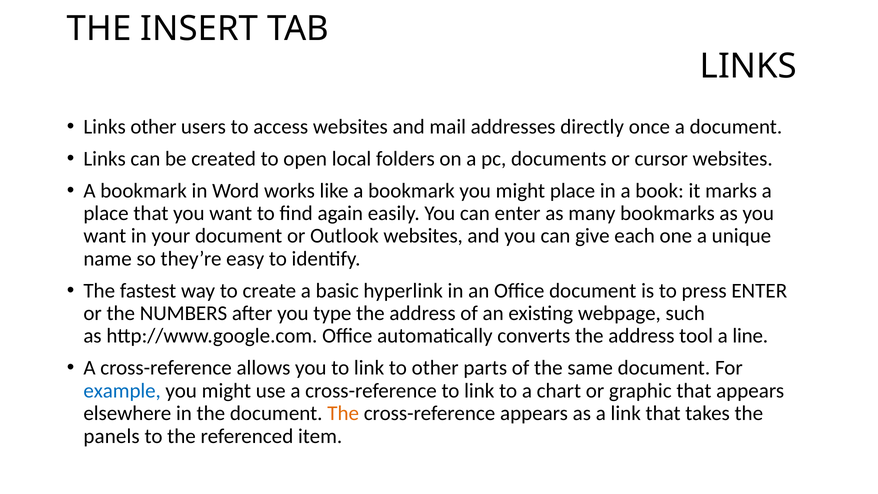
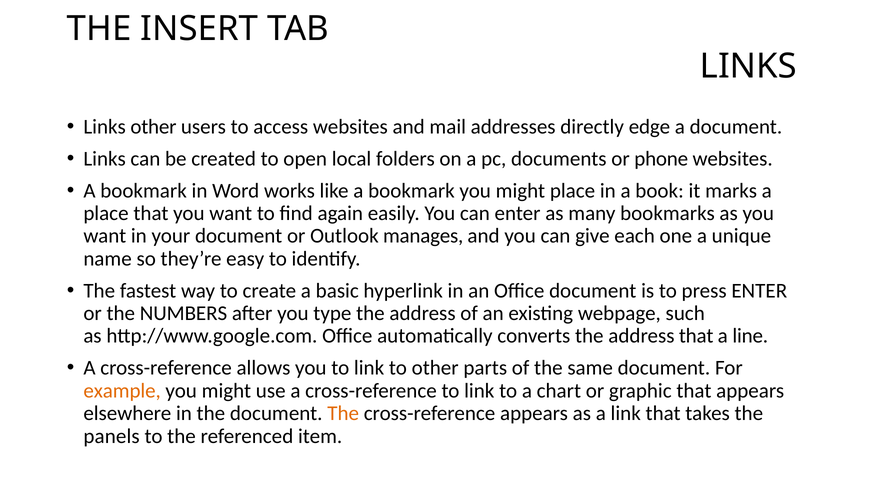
once: once -> edge (649, 127)
cursor: cursor -> phone (661, 159)
Outlook websites: websites -> manages (423, 236)
address tool: tool -> that (696, 336)
example colour: blue -> orange (122, 391)
